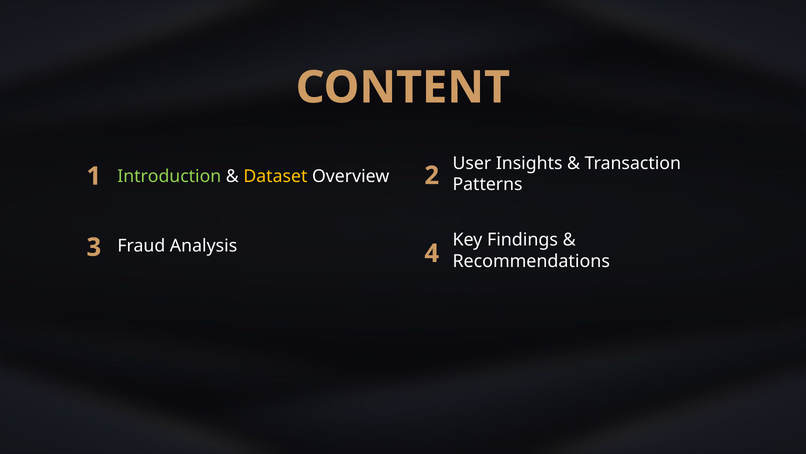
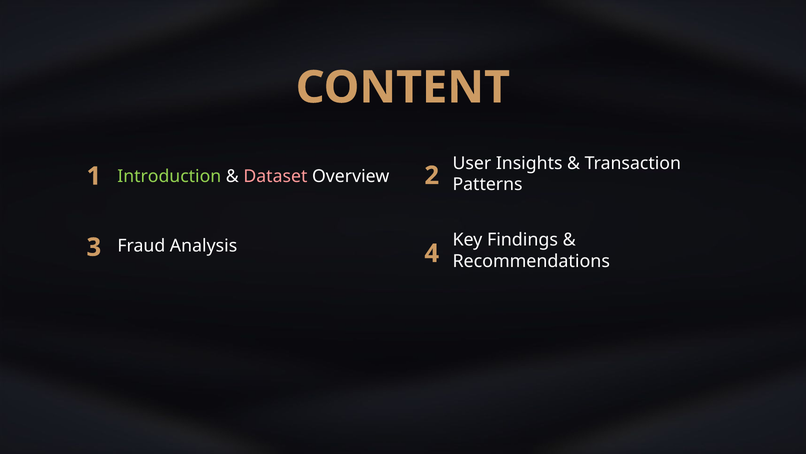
Dataset colour: yellow -> pink (275, 176)
